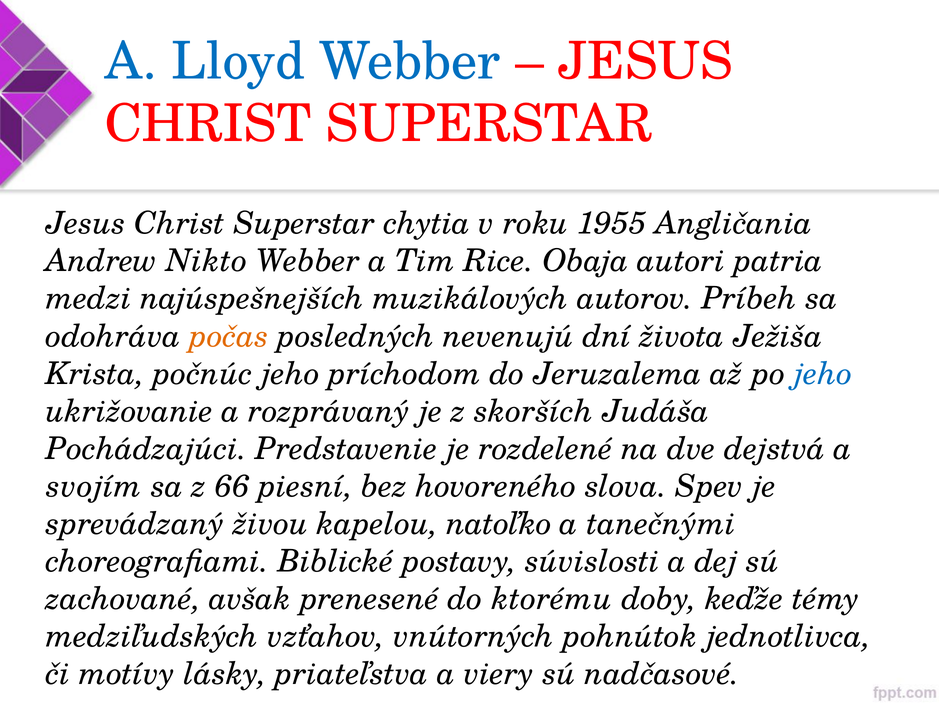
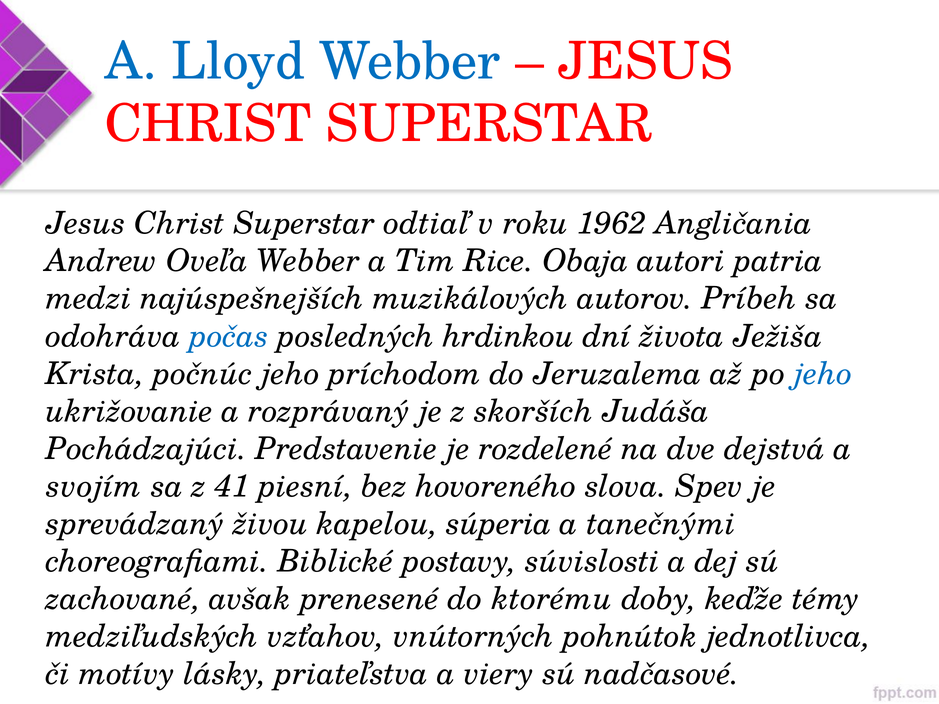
chytia: chytia -> odtiaľ (427, 224)
1955: 1955 -> 1962 (612, 224)
Nikto: Nikto -> Oveľa (207, 261)
počas colour: orange -> blue (229, 336)
nevenujú: nevenujú -> hrdinkou (509, 336)
66: 66 -> 41 (232, 487)
natoľko: natoľko -> súperia (499, 524)
